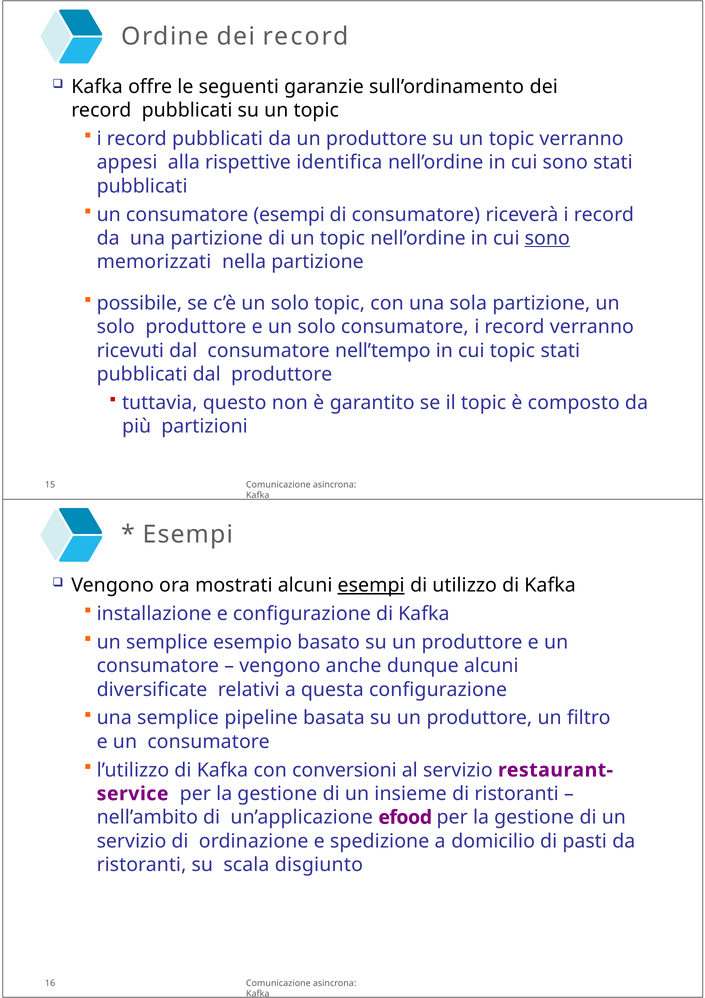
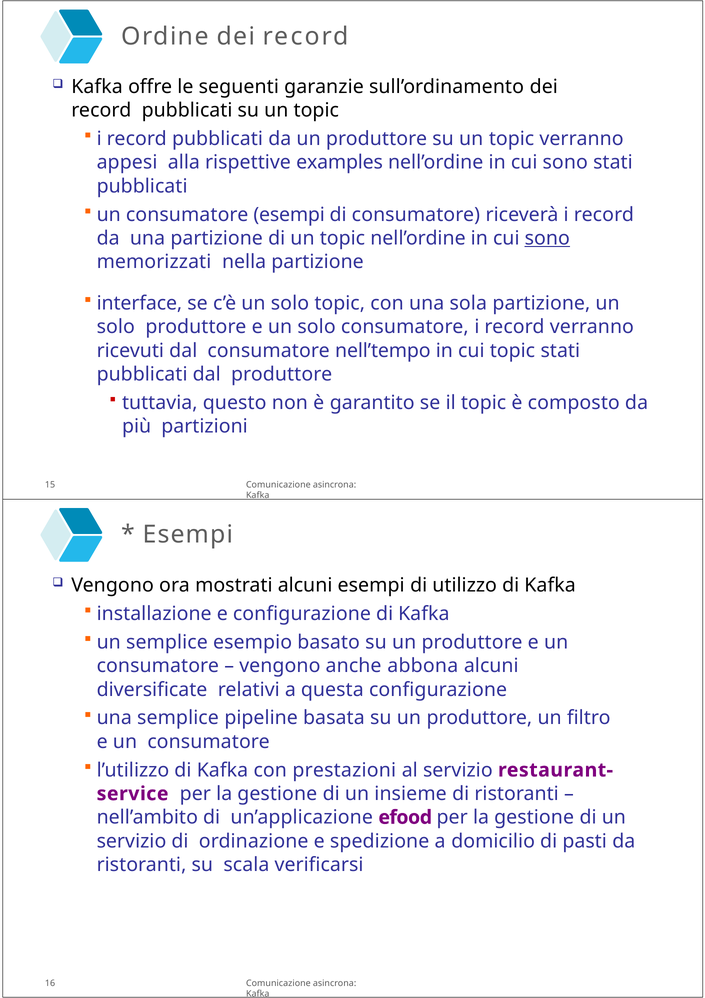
identifica: identifica -> examples (340, 162)
possibile: possibile -> interface (139, 303)
esempi underline: present -> none (371, 585)
dunque: dunque -> abbona (423, 666)
conversioni: conversioni -> prestazioni (344, 770)
disgiunto: disgiunto -> verificarsi (319, 864)
